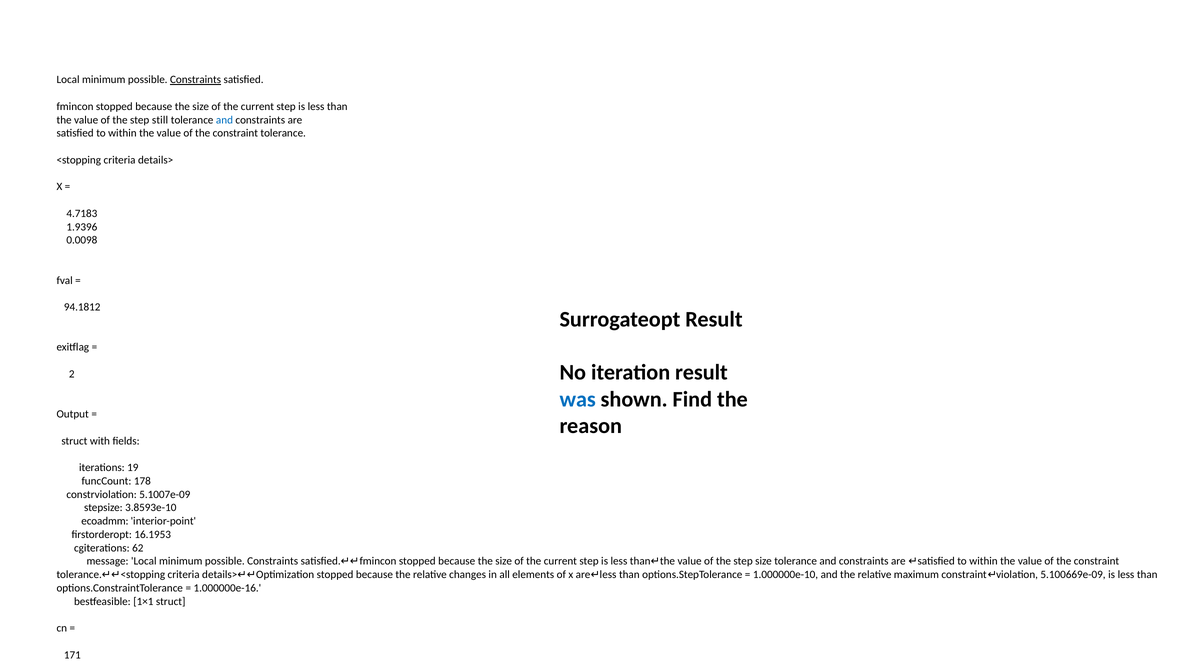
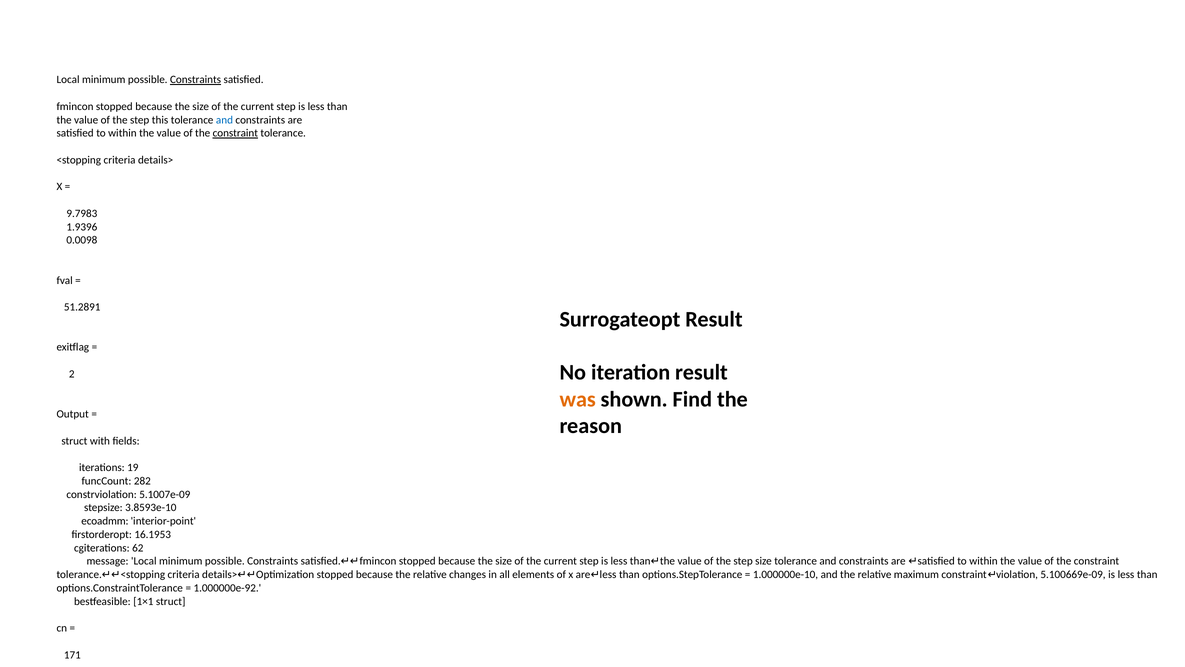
still: still -> this (160, 120)
constraint underline: none -> present (235, 133)
4.7183: 4.7183 -> 9.7983 (82, 213)
94.1812: 94.1812 -> 51.2891 (82, 307)
was colour: blue -> orange (578, 399)
178: 178 -> 282 (142, 481)
1.000000e-16: 1.000000e-16 -> 1.000000e-92 (227, 588)
